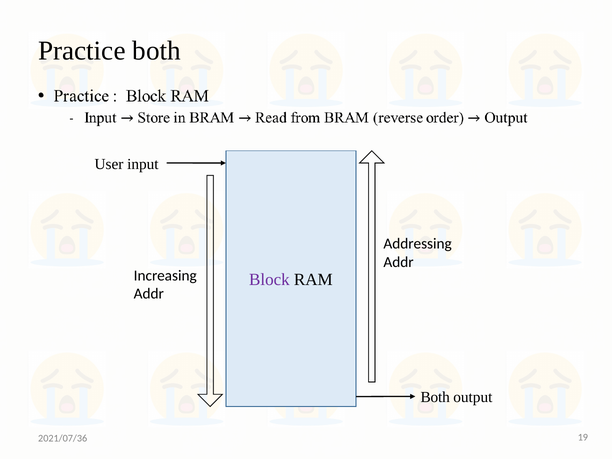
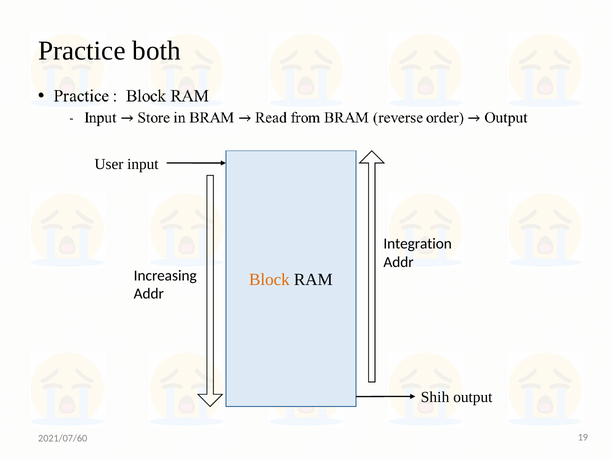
Addressing: Addressing -> Integration (418, 244)
Block colour: purple -> orange (269, 280)
Both: Both -> Shih (435, 397)
2021/07/36: 2021/07/36 -> 2021/07/60 (63, 438)
